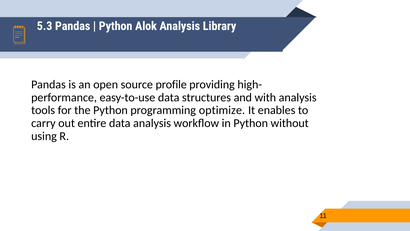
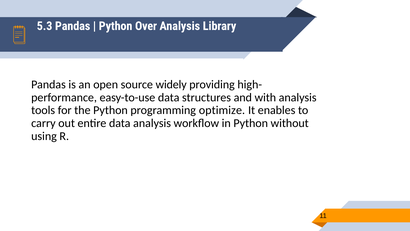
Alok: Alok -> Over (146, 26)
profile: profile -> widely (171, 84)
